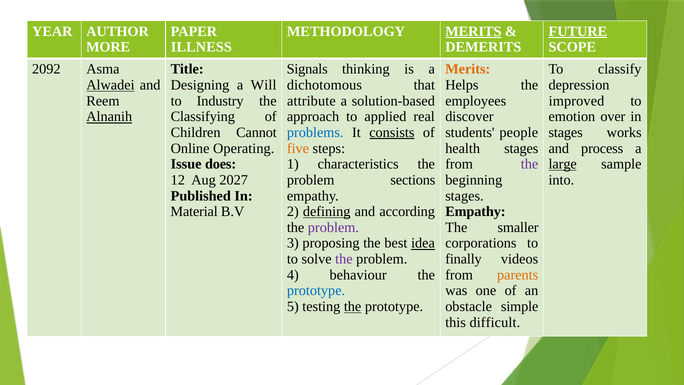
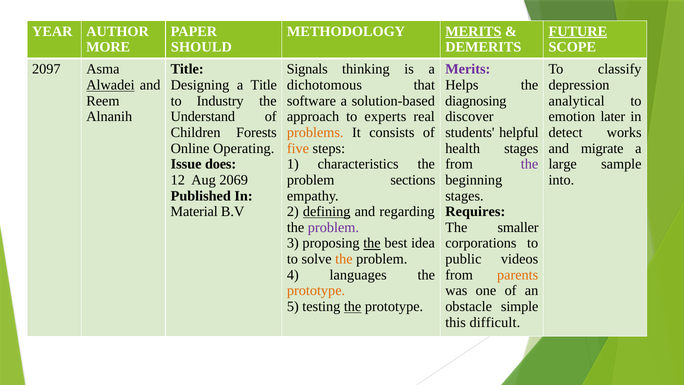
ILLNESS: ILLNESS -> SHOULD (201, 47)
2092: 2092 -> 2097 (46, 69)
Merits colour: orange -> purple (468, 69)
a Will: Will -> Title (264, 85)
attribute: attribute -> software (311, 101)
employees: employees -> diagnosing (476, 101)
improved: improved -> analytical (577, 101)
Alnanih underline: present -> none (109, 117)
Classifying: Classifying -> Understand (203, 117)
applied: applied -> experts (385, 117)
over: over -> later (613, 117)
Cannot: Cannot -> Forests (256, 132)
problems colour: blue -> orange (315, 132)
consists underline: present -> none (392, 132)
people: people -> helpful (519, 132)
stages: stages -> detect (566, 132)
process: process -> migrate (602, 148)
large underline: present -> none (563, 164)
2027: 2027 -> 2069 (234, 180)
according: according -> regarding (407, 211)
Empathy: Empathy -> Requires (475, 211)
the underline: none -> present (372, 243)
idea underline: present -> none (423, 243)
the colour: purple -> orange (344, 259)
finally: finally -> public (463, 259)
behaviour: behaviour -> languages (358, 275)
prototype colour: blue -> orange (316, 291)
